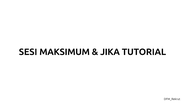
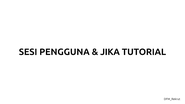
MAKSIMUM: MAKSIMUM -> PENGGUNA (65, 52)
